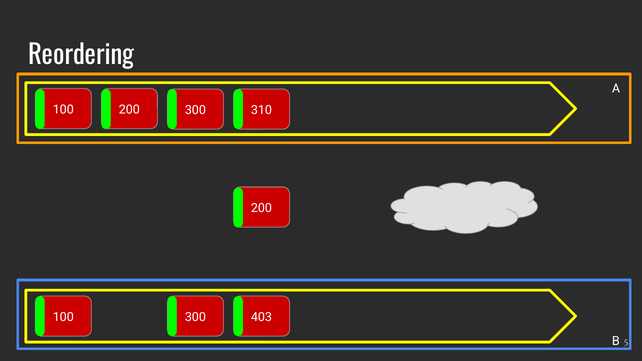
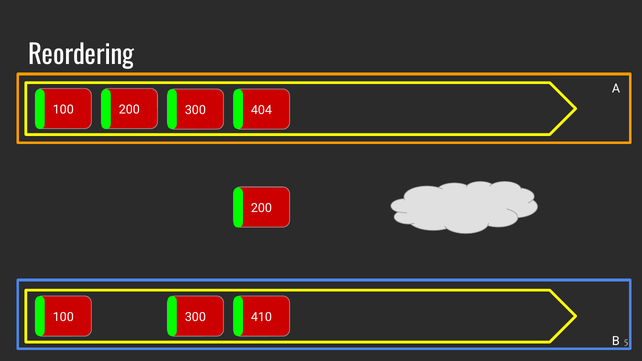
310: 310 -> 404 (261, 110)
403: 403 -> 410 (261, 317)
